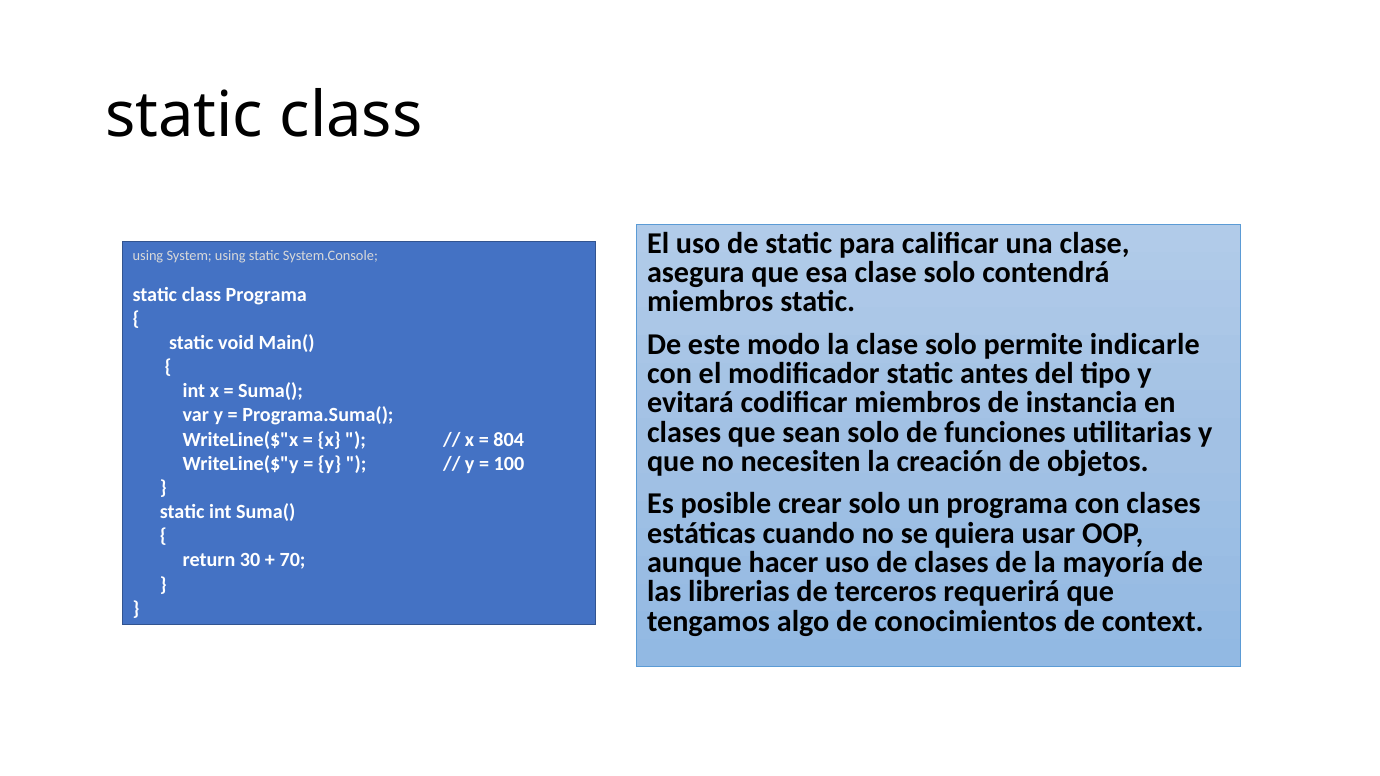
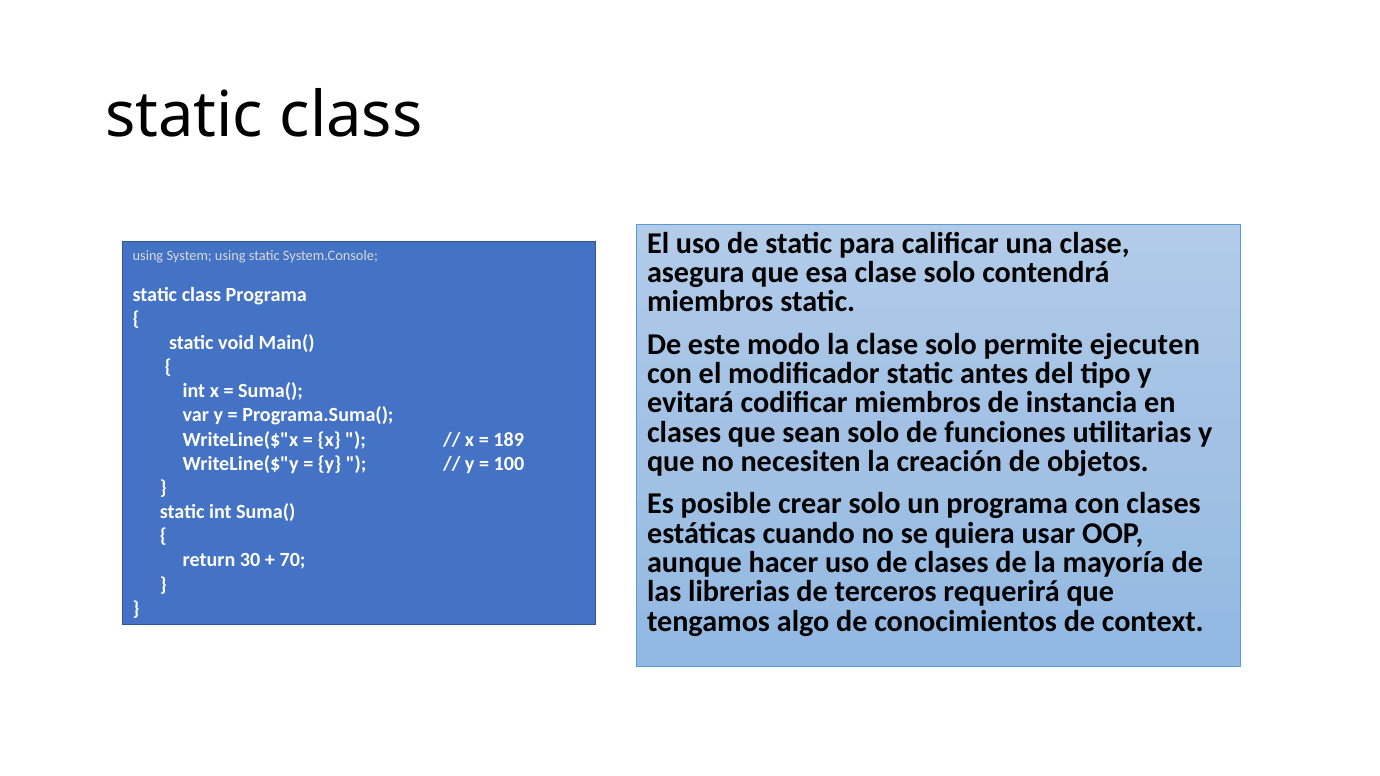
indicarle: indicarle -> ejecuten (1145, 344)
804: 804 -> 189 (509, 440)
